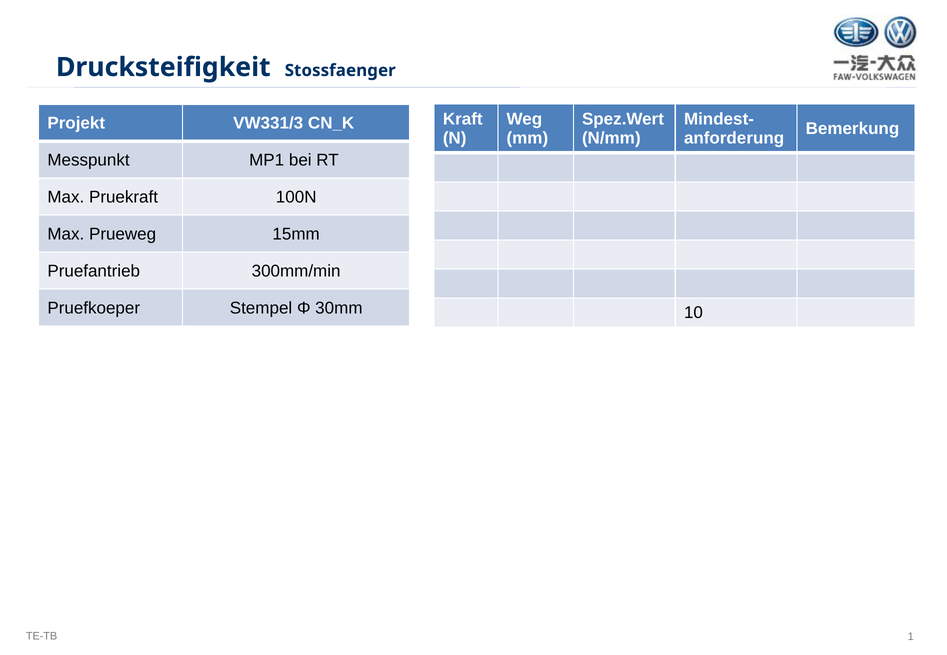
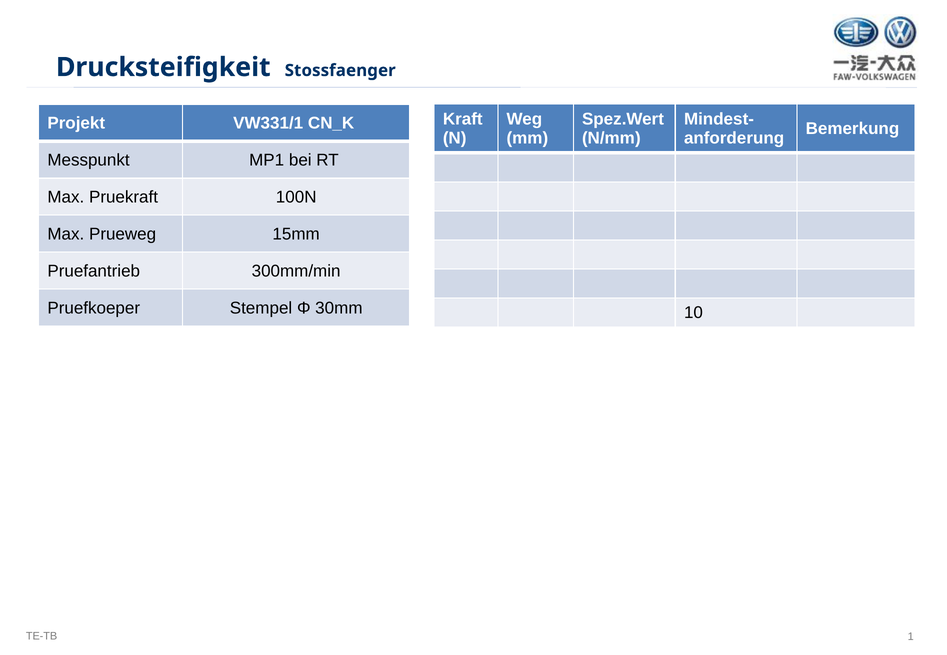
VW331/3: VW331/3 -> VW331/1 (268, 123)
